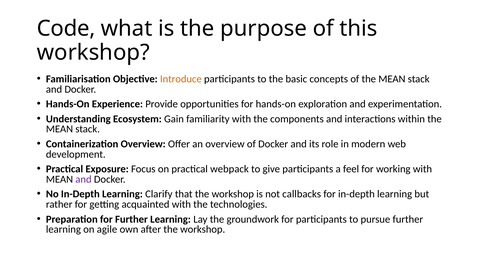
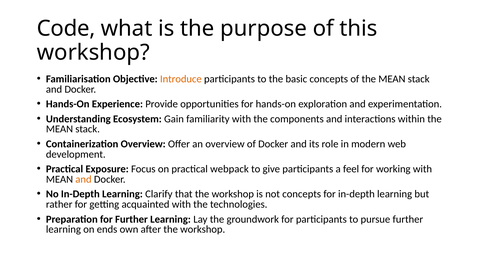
and colour: purple -> orange (83, 179)
not callbacks: callbacks -> concepts (302, 194)
agile: agile -> ends (107, 230)
